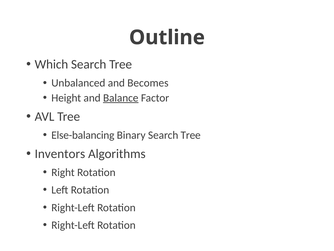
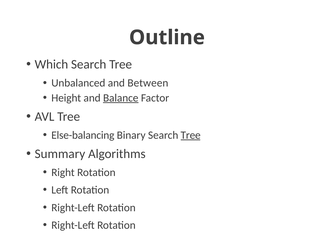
Becomes: Becomes -> Between (148, 83)
Tree underline: none -> present (191, 135)
Inventors: Inventors -> Summary (60, 153)
